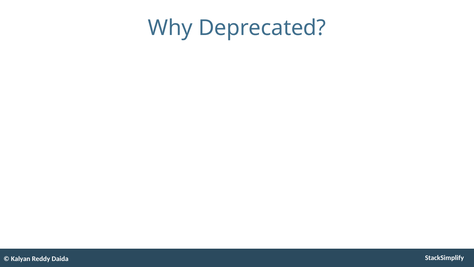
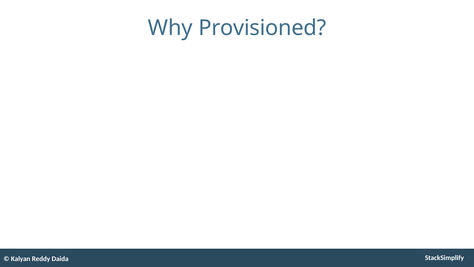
Deprecated: Deprecated -> Provisioned (262, 28)
